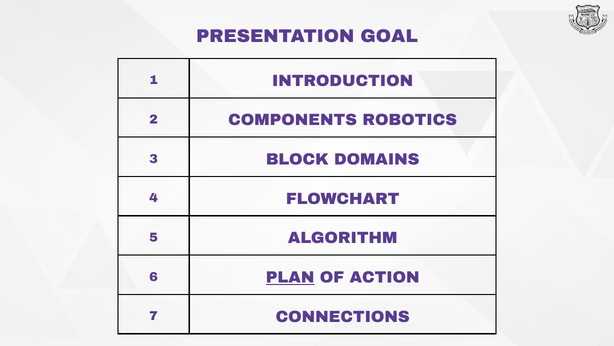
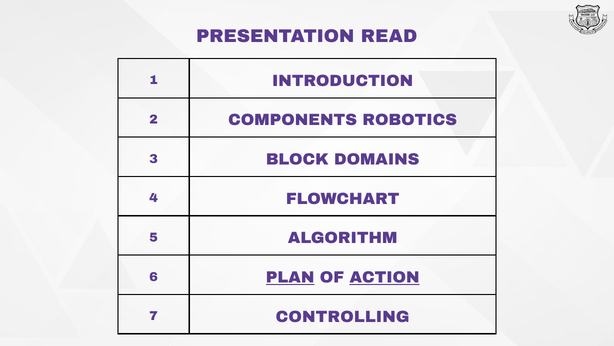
GOAL: GOAL -> READ (389, 36)
ACTION underline: none -> present (385, 277)
CONNECTIONS: CONNECTIONS -> CONTROLLING (343, 316)
